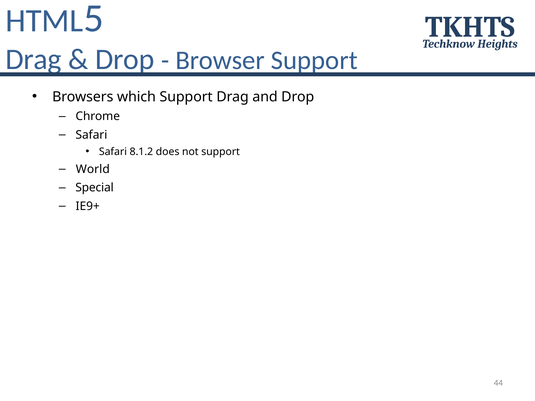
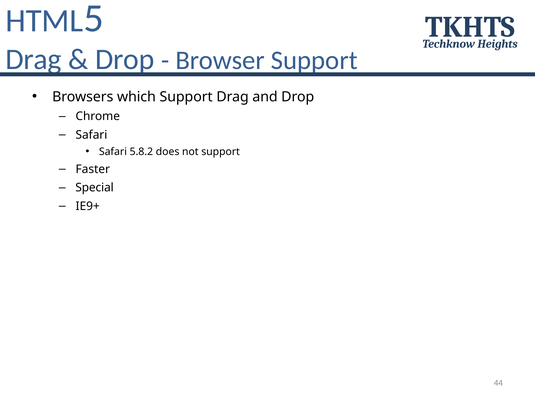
8.1.2: 8.1.2 -> 5.8.2 (141, 152)
World: World -> Faster (93, 169)
